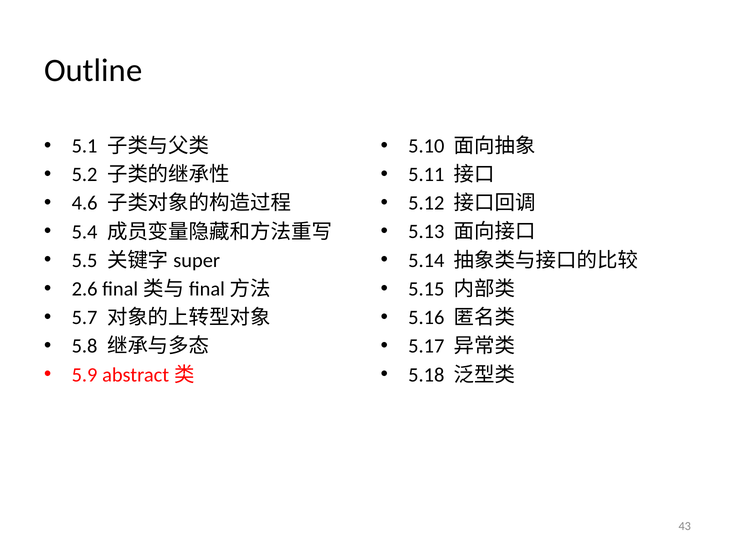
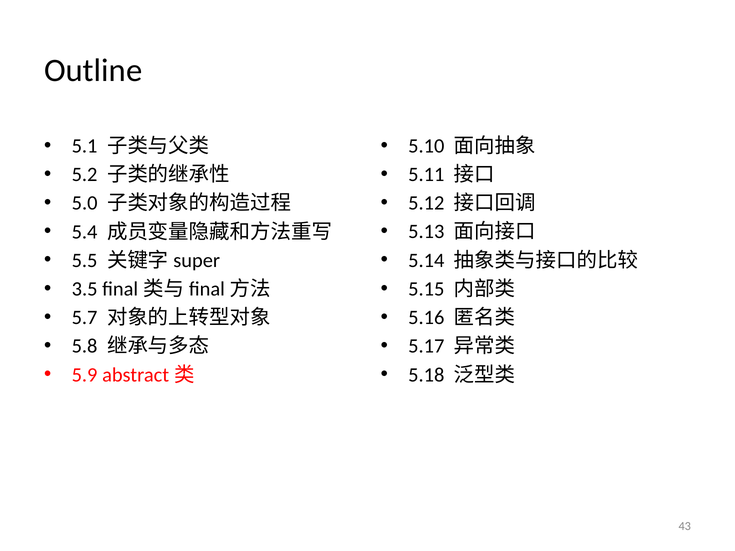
4.6: 4.6 -> 5.0 (85, 203)
2.6: 2.6 -> 3.5 (85, 289)
